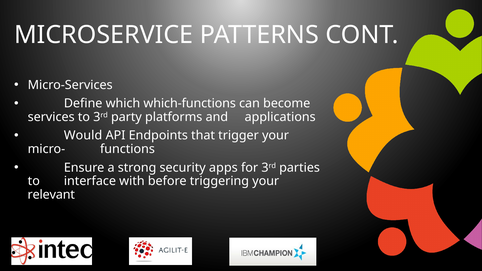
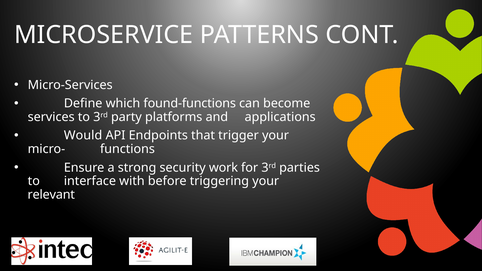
which-functions: which-functions -> found-functions (190, 103)
apps: apps -> work (223, 168)
